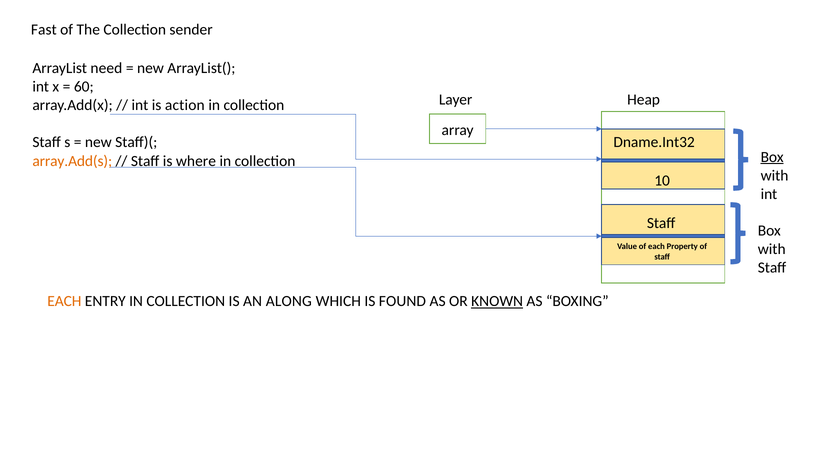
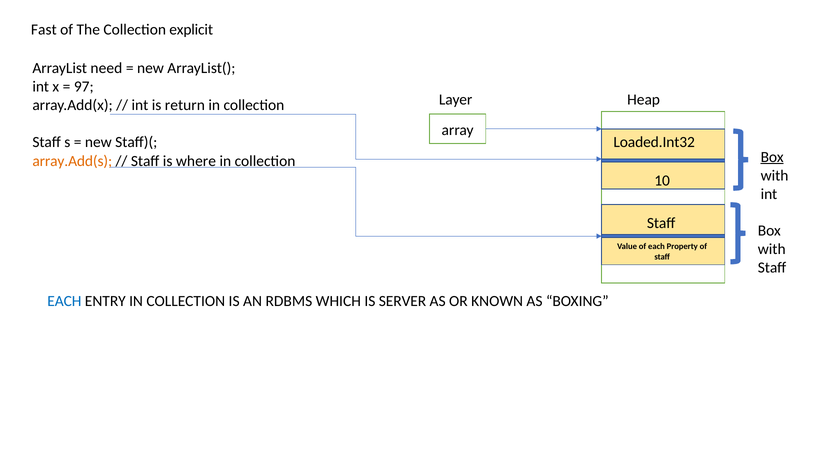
sender: sender -> explicit (191, 30)
60: 60 -> 97 (84, 87)
action: action -> return (185, 105)
Dname.Int32: Dname.Int32 -> Loaded.Int32 (654, 142)
EACH colour: orange -> blue (64, 301)
ALONG: ALONG -> RDBMS (289, 301)
FOUND: FOUND -> SERVER (403, 301)
KNOWN underline: present -> none (497, 301)
